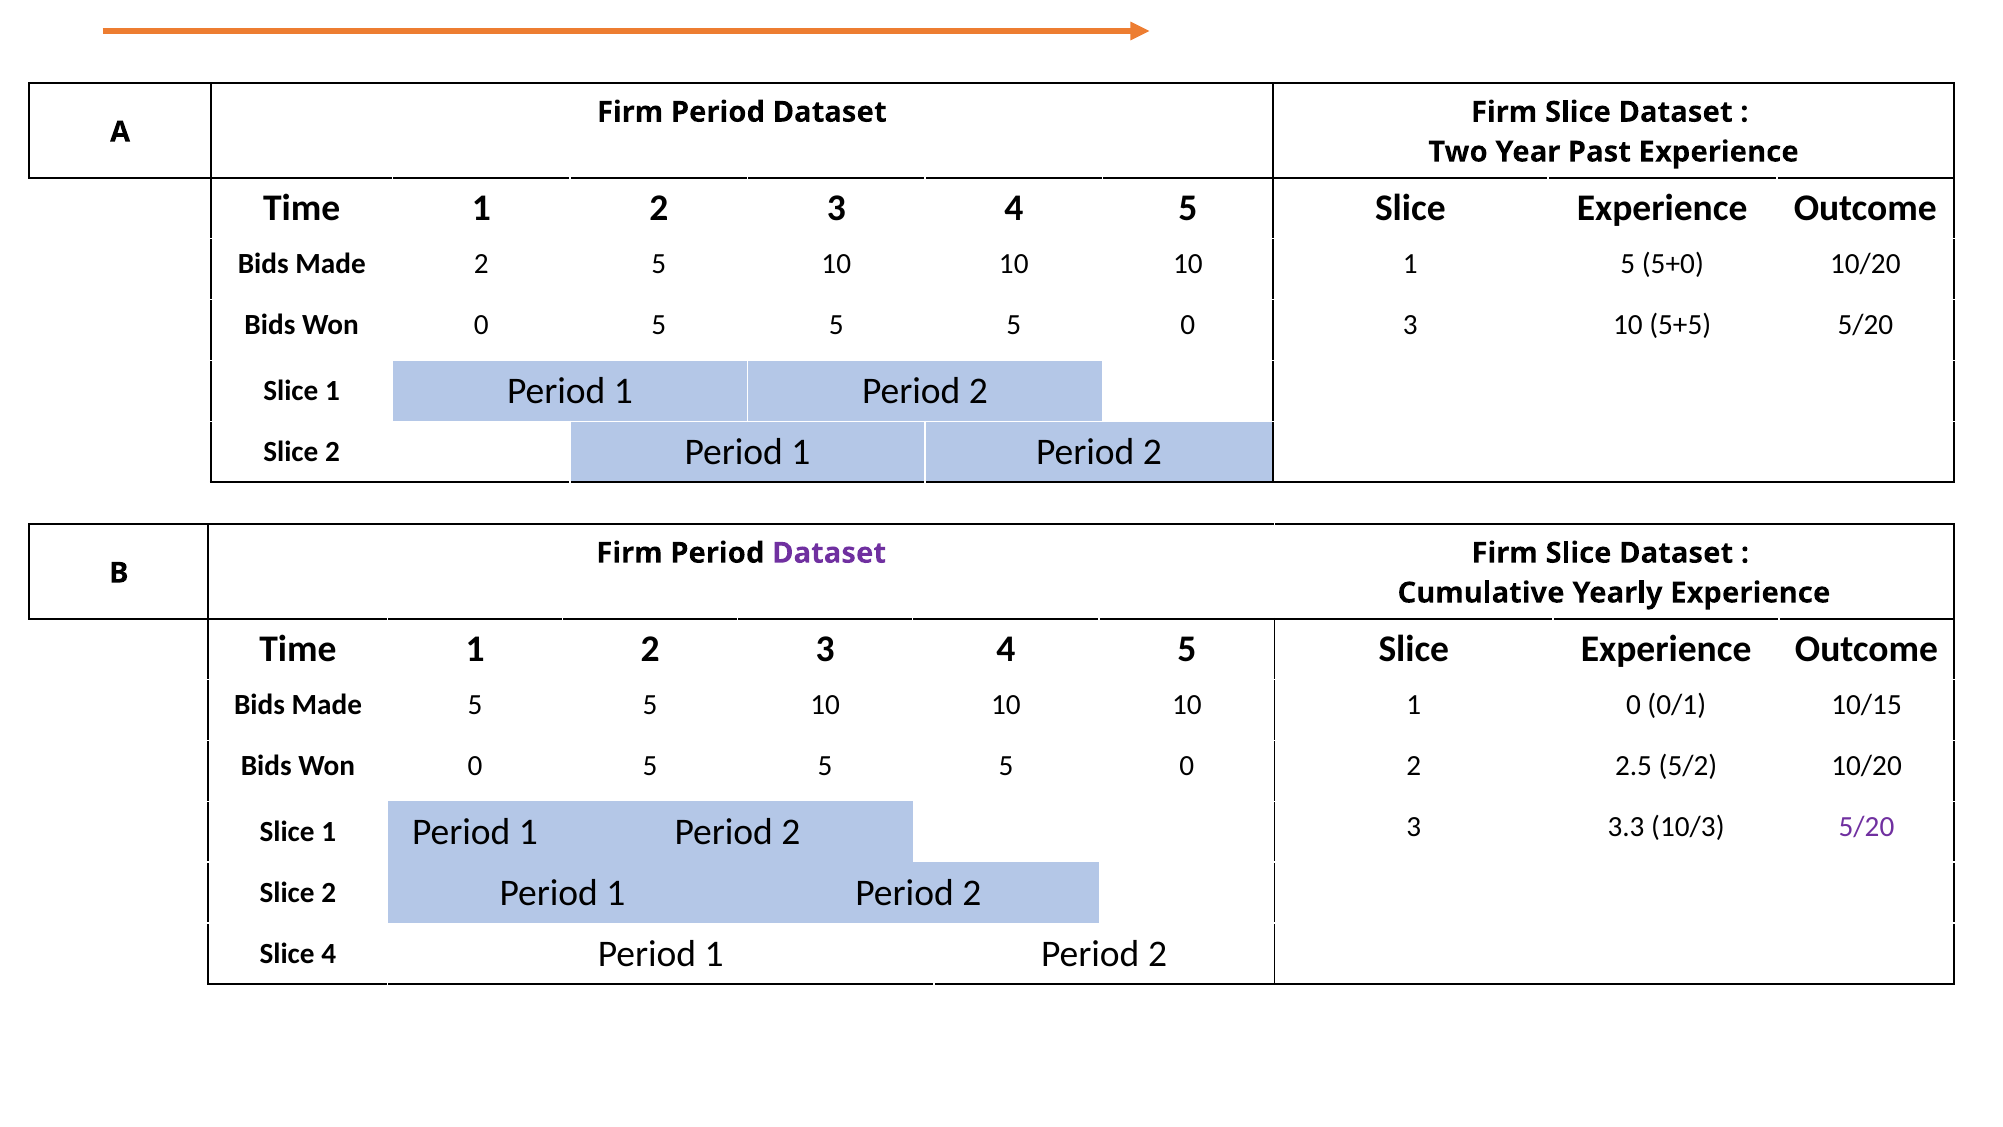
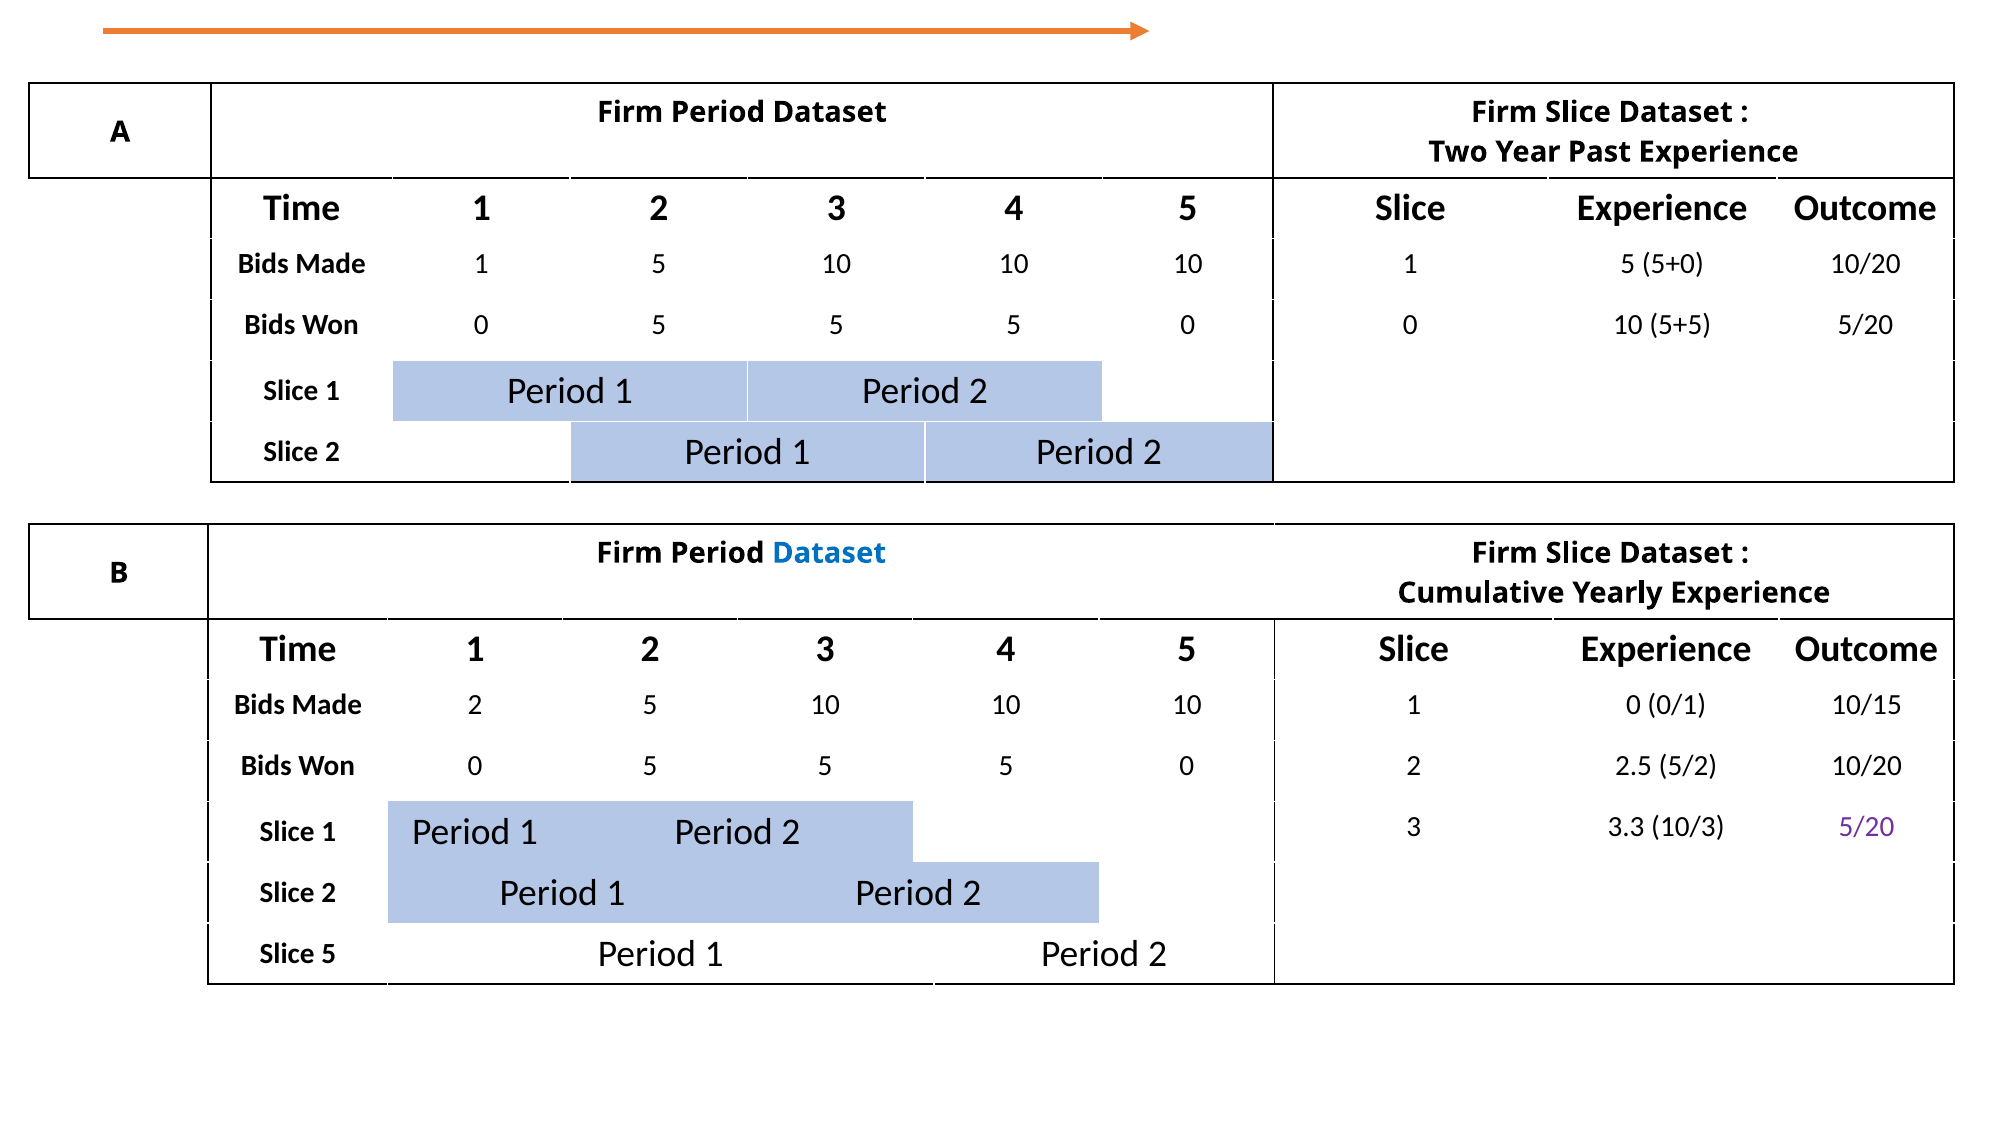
Made 2: 2 -> 1 (481, 264)
0 3: 3 -> 0 (1410, 325)
Dataset colour: purple -> blue (829, 553)
Made 5: 5 -> 2 (475, 705)
Slice 4: 4 -> 5 (329, 954)
